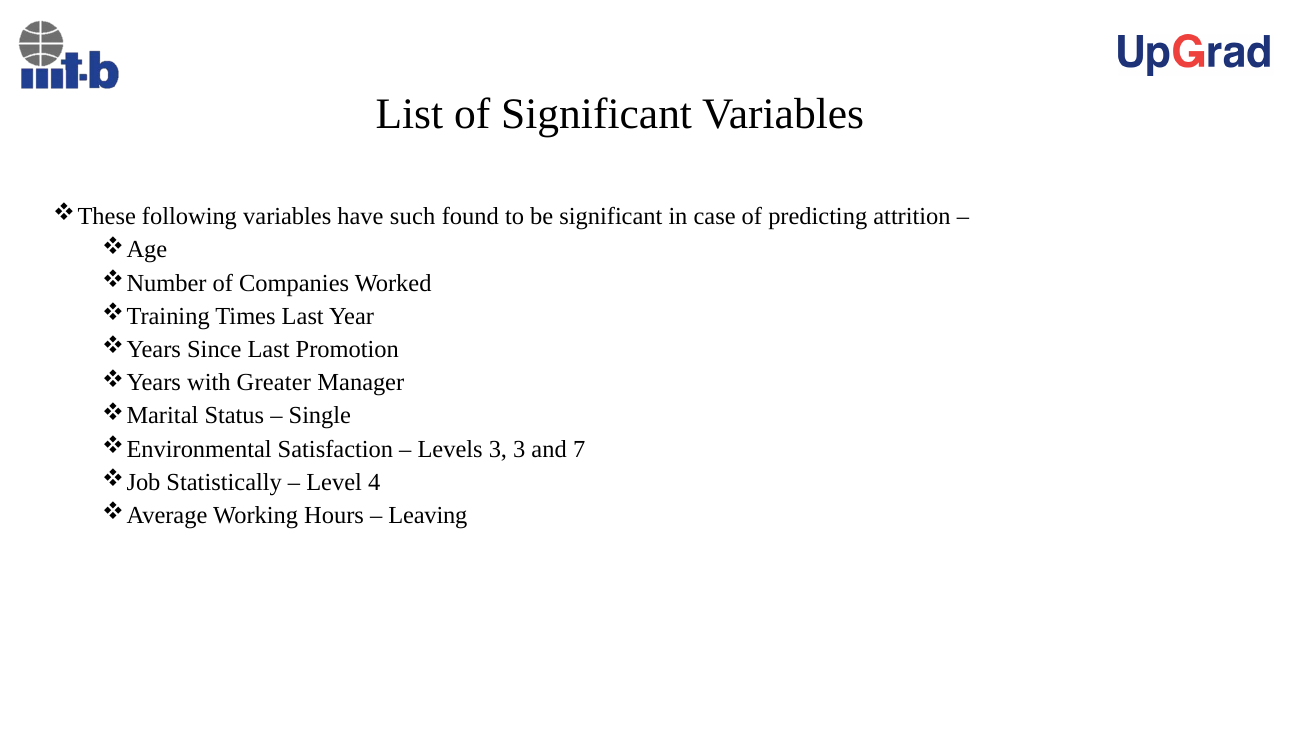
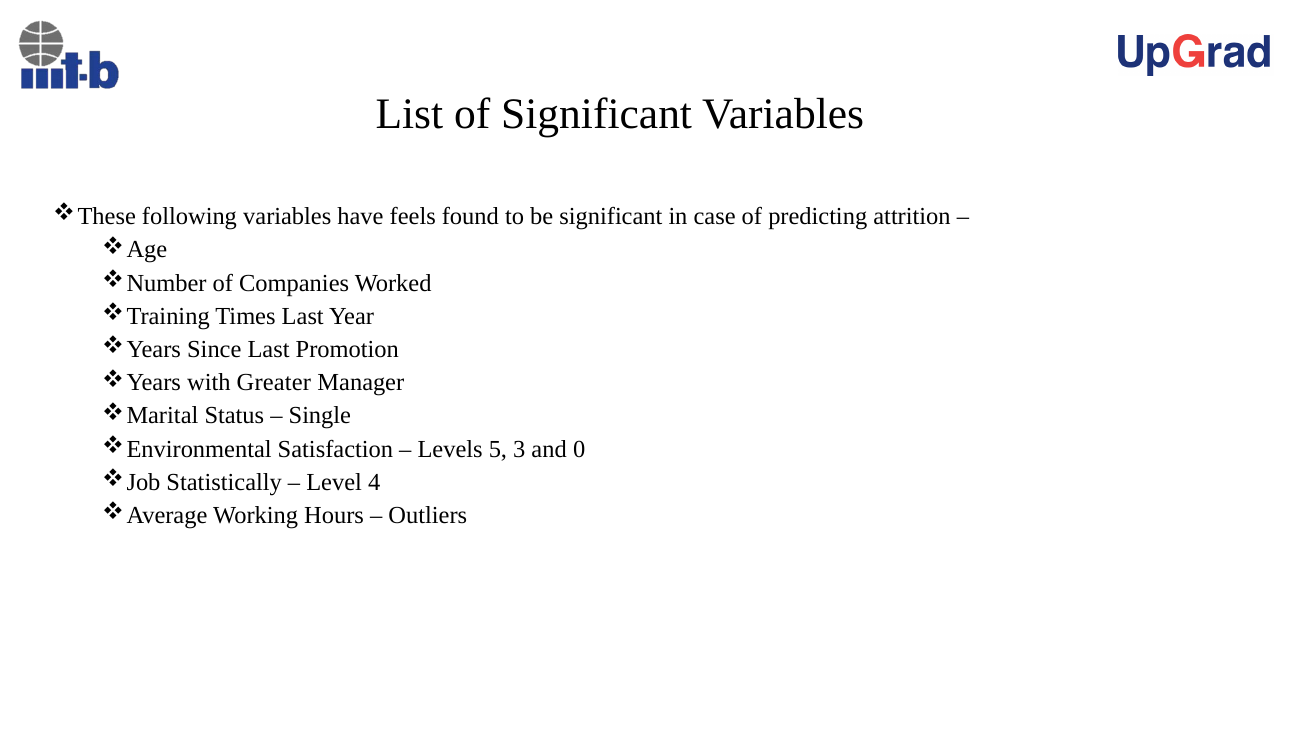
such: such -> feels (413, 217)
Levels 3: 3 -> 5 (498, 449)
7: 7 -> 0 (579, 449)
Leaving: Leaving -> Outliers (428, 515)
